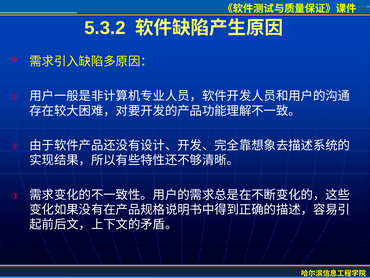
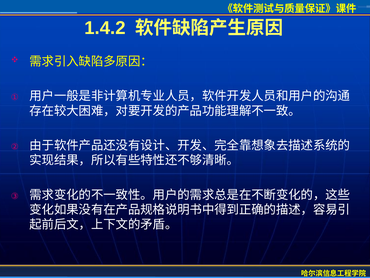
5.3.2: 5.3.2 -> 1.4.2 (105, 28)
